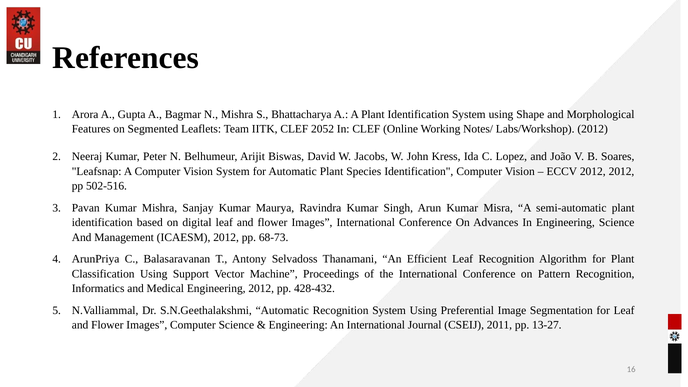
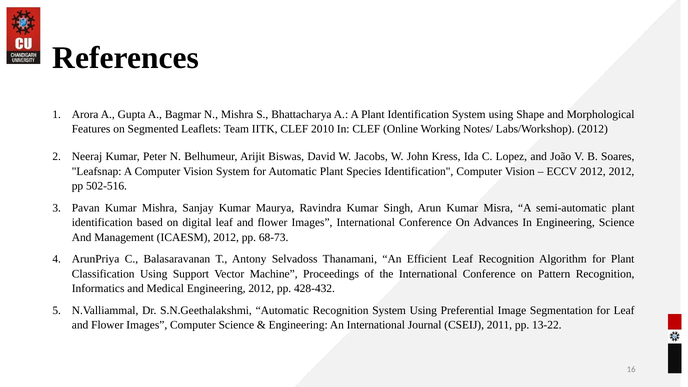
2052: 2052 -> 2010 (323, 129)
13-27: 13-27 -> 13-22 (547, 325)
